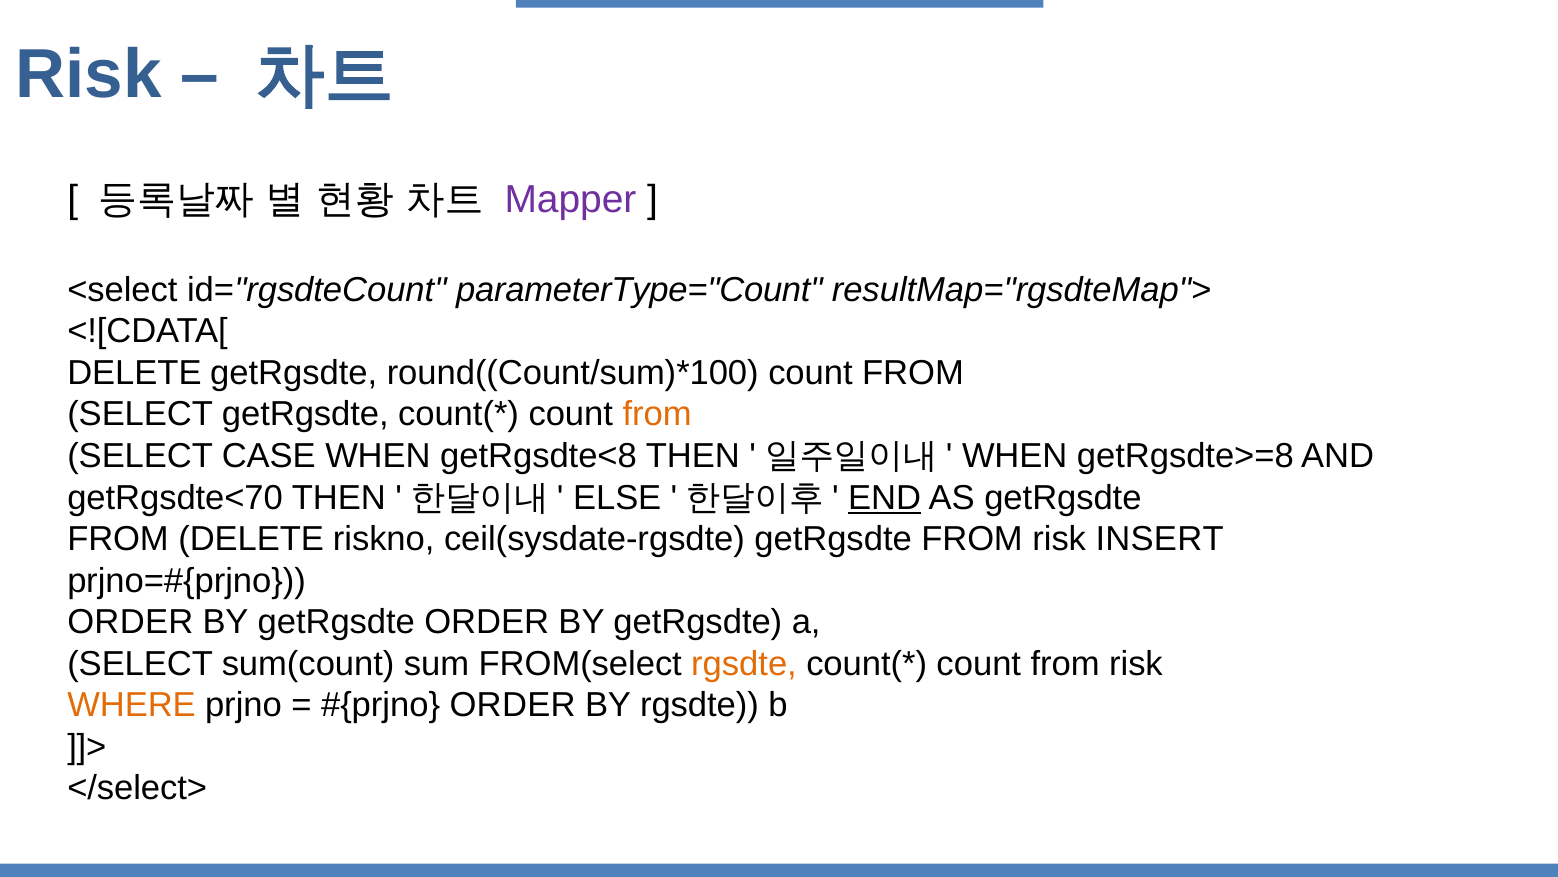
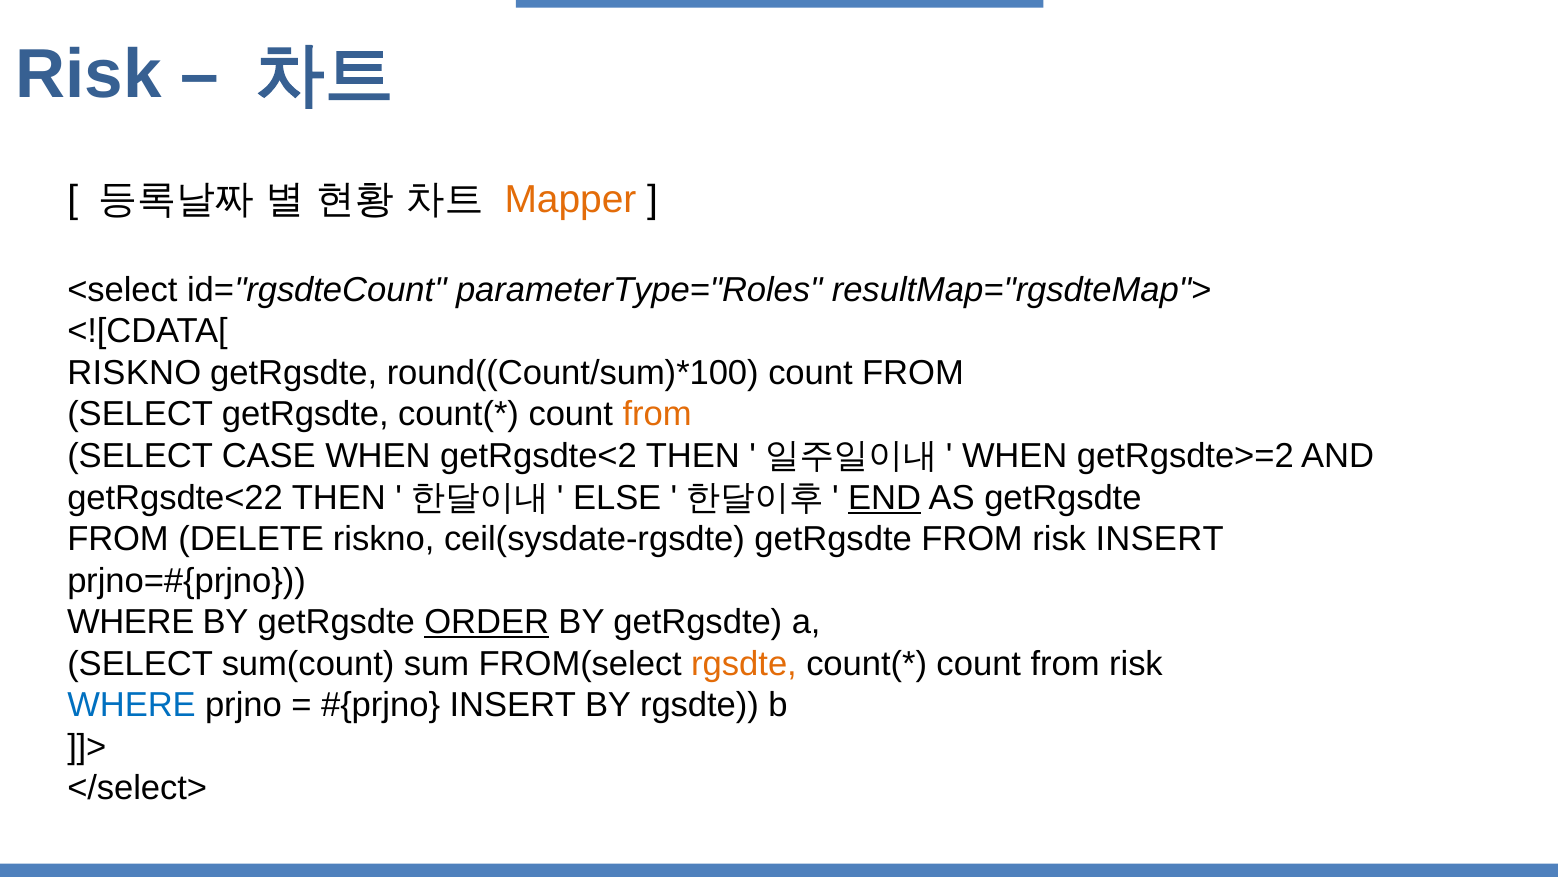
Mapper colour: purple -> orange (570, 199)
parameterType="Count: parameterType="Count -> parameterType="Roles (639, 290)
DELETE: DELETE -> RISKNO (134, 373)
getRgsdte<8: getRgsdte<8 -> getRgsdte<2 (539, 456)
getRgsdte>=8: getRgsdte>=8 -> getRgsdte>=2 (1185, 456)
getRgsdte<70: getRgsdte<70 -> getRgsdte<22 (175, 497)
ORDER: ORDER -> WHERE (131, 622)
ORDER underline: none -> present (487, 622)
WHERE colour: orange -> blue (132, 705)
ORDER: ORDER -> INSERT (513, 705)
